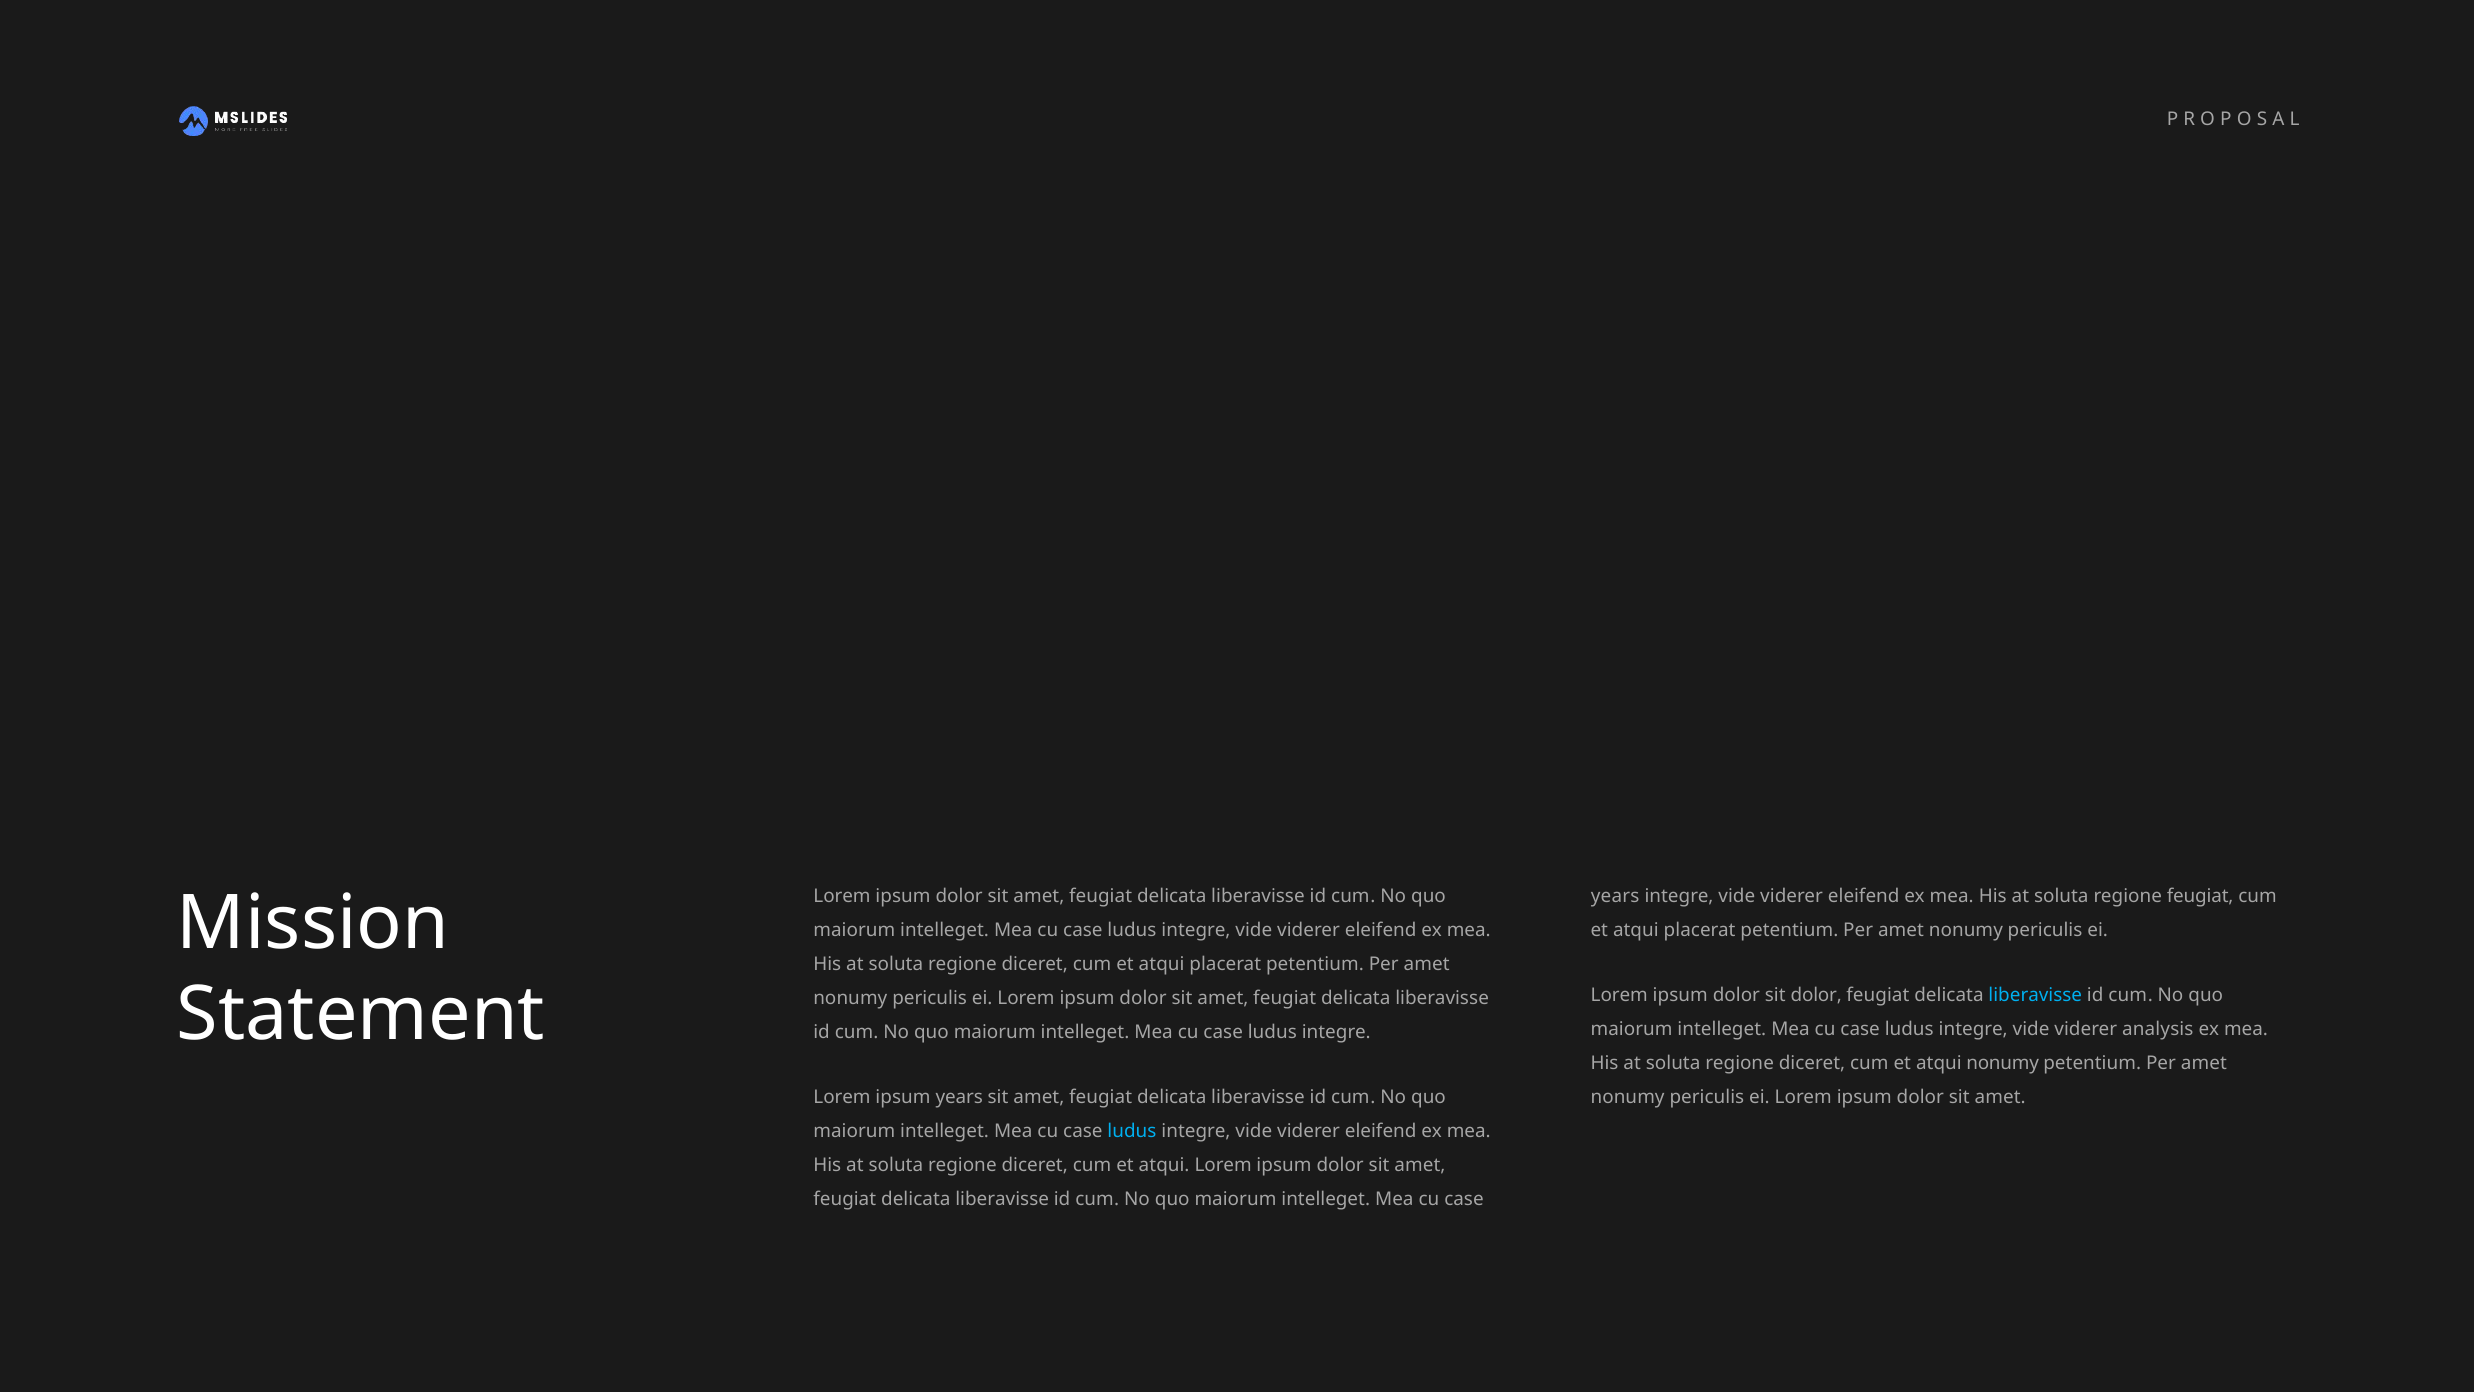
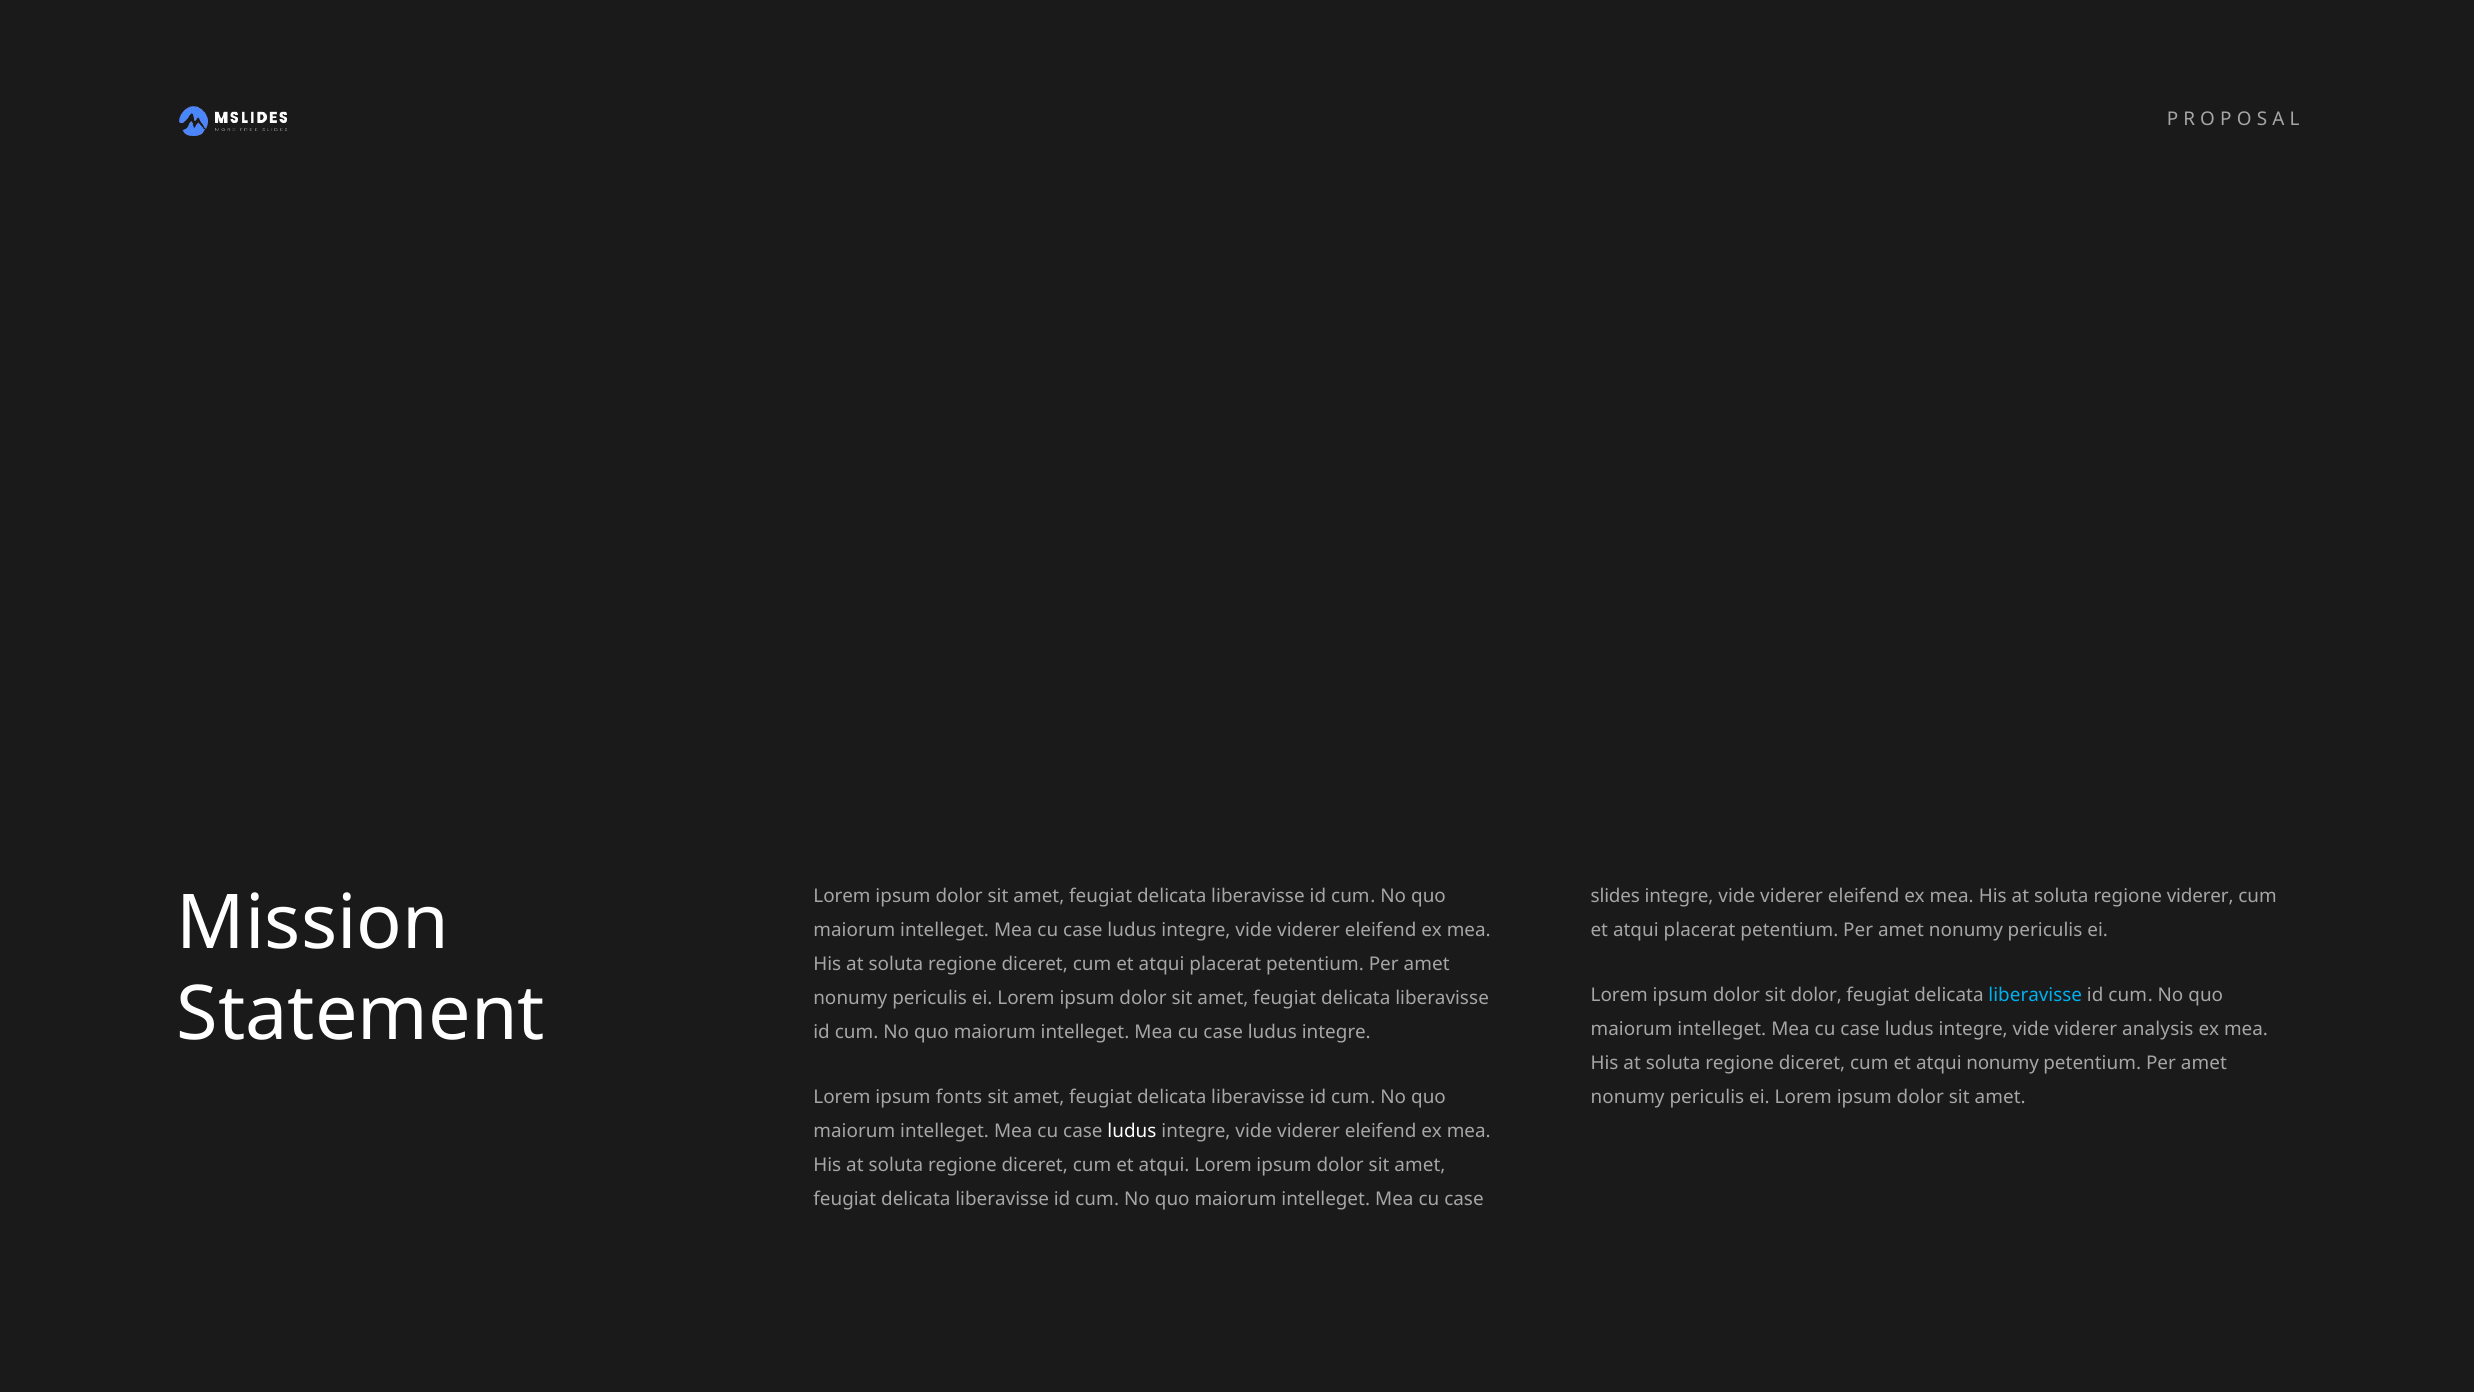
years: years -> slides (1615, 896)
regione feugiat: feugiat -> viderer (2200, 896)
ipsum years: years -> fonts (959, 1097)
ludus colour: light blue -> white (1132, 1131)
